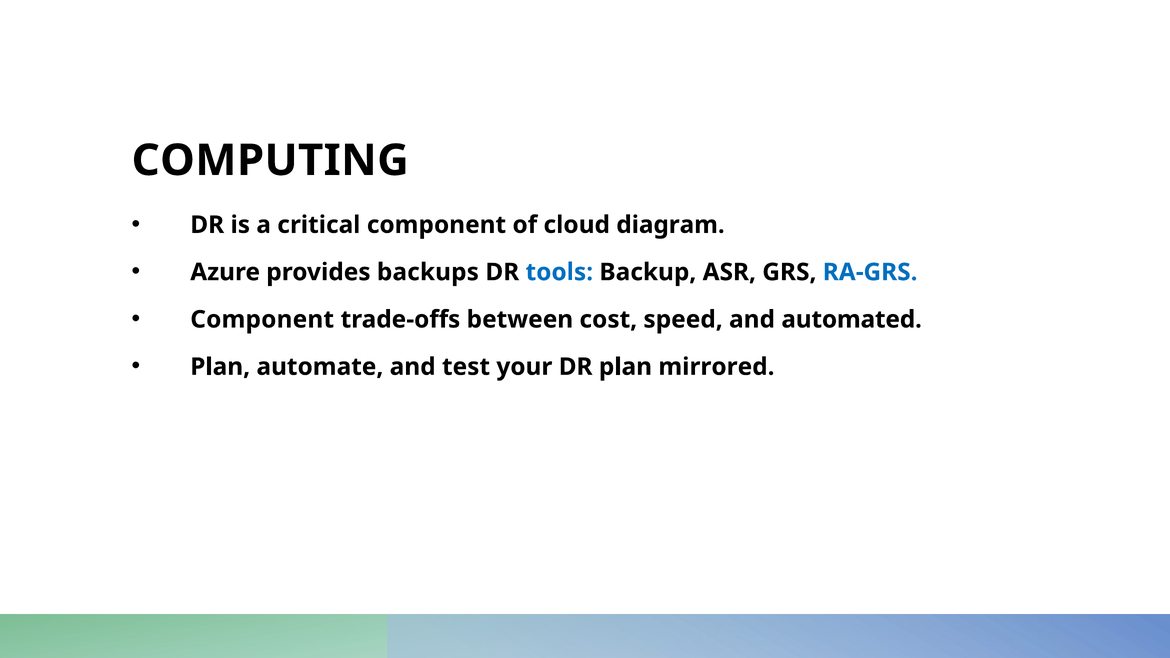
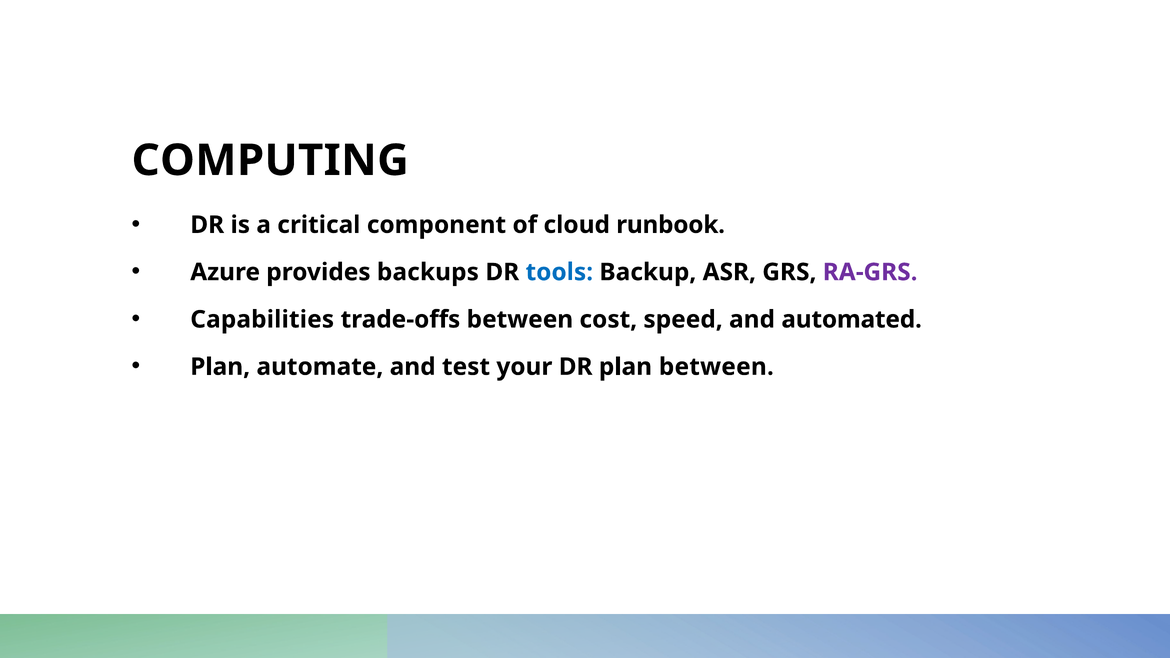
diagram: diagram -> runbook (671, 225)
RA-GRS colour: blue -> purple (870, 272)
Component: Component -> Capabilities (262, 320)
plan mirrored: mirrored -> between (716, 367)
